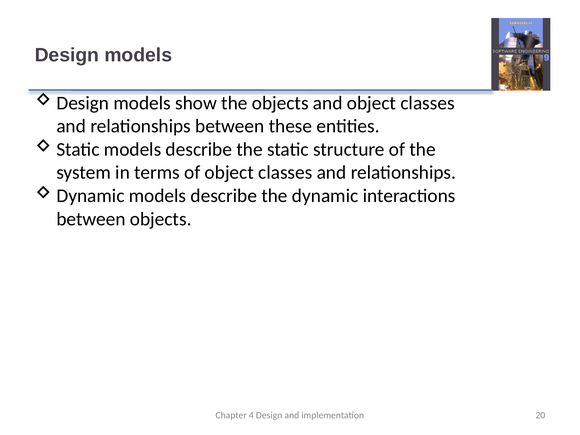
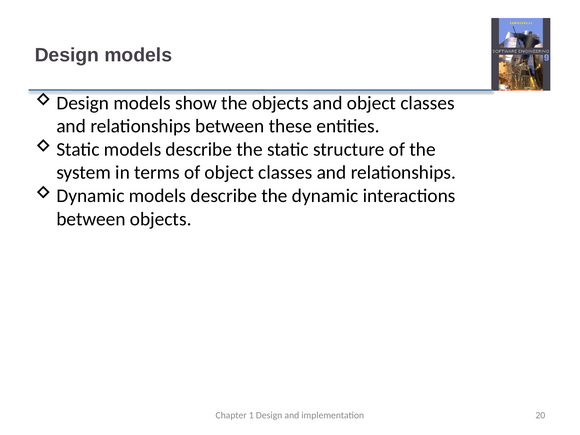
4: 4 -> 1 (251, 415)
